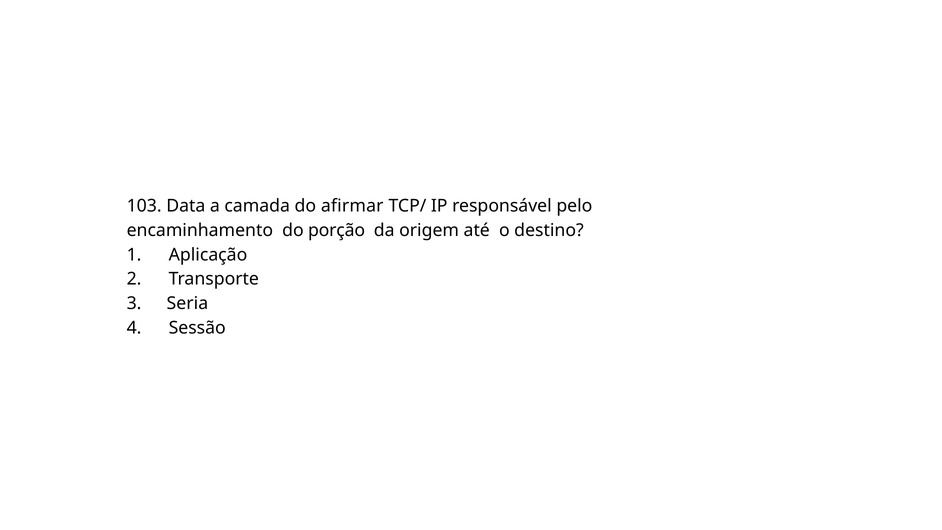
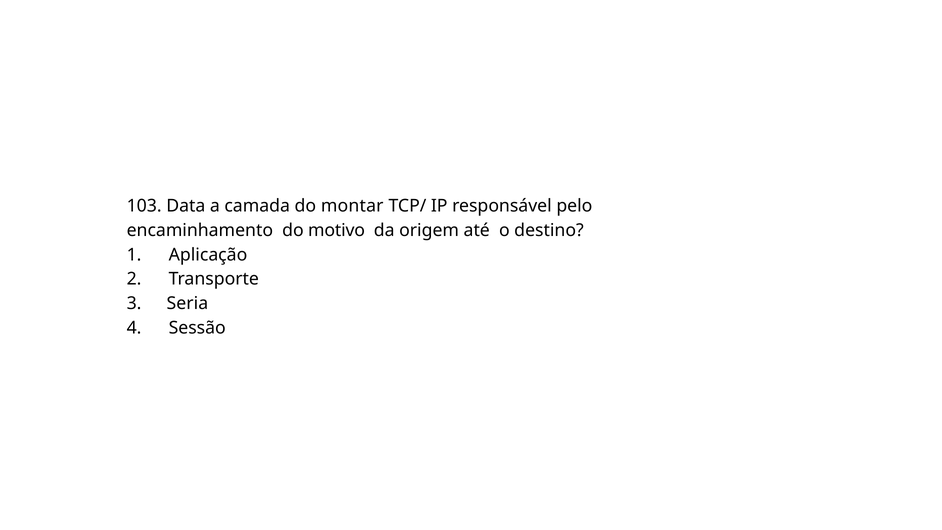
afirmar: afirmar -> montar (352, 206)
porção: porção -> motivo (337, 230)
